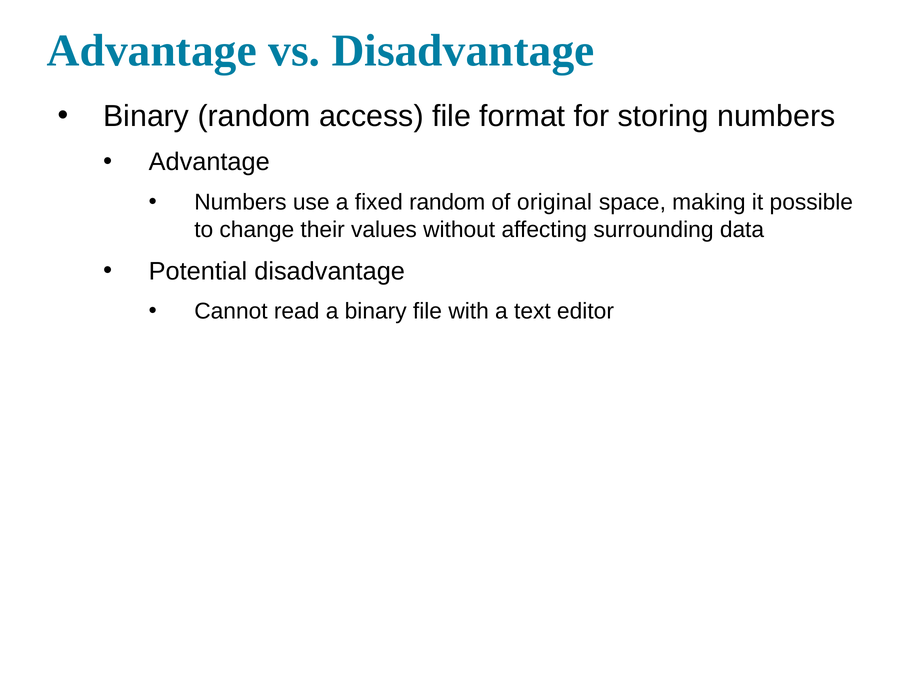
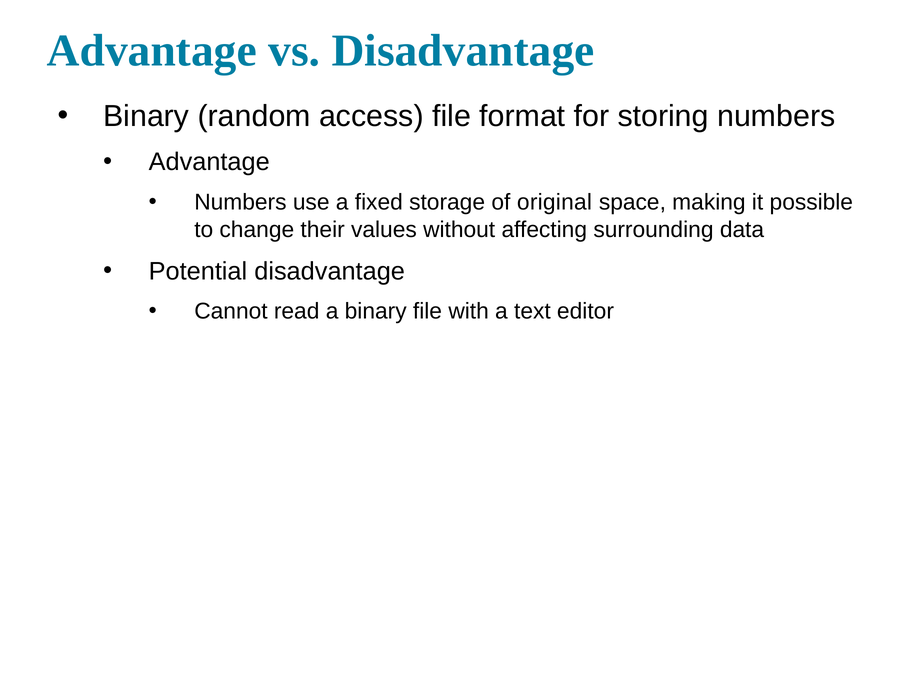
fixed random: random -> storage (447, 202)
